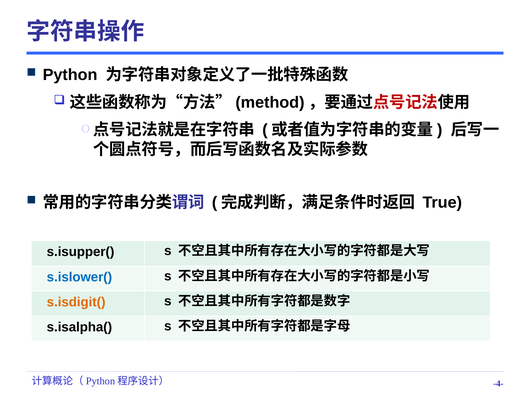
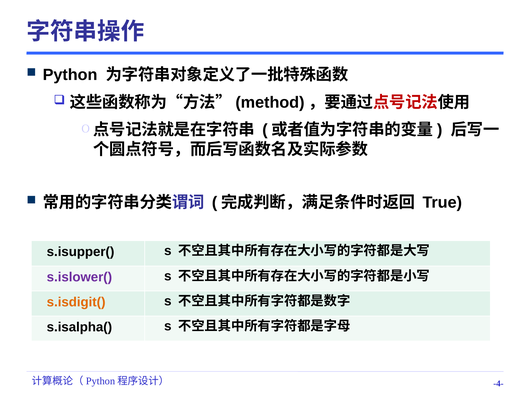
s.islower( colour: blue -> purple (79, 277)
